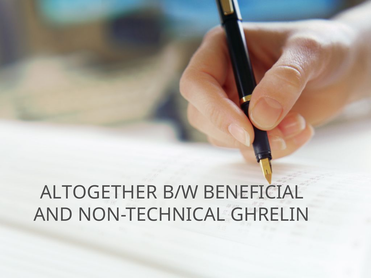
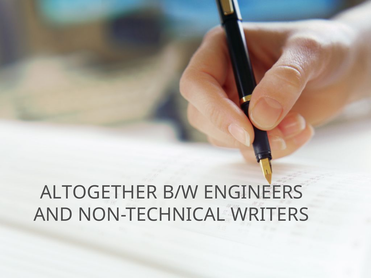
BENEFICIAL: BENEFICIAL -> ENGINEERS (253, 193)
GHRELIN: GHRELIN -> WRITERS (270, 215)
